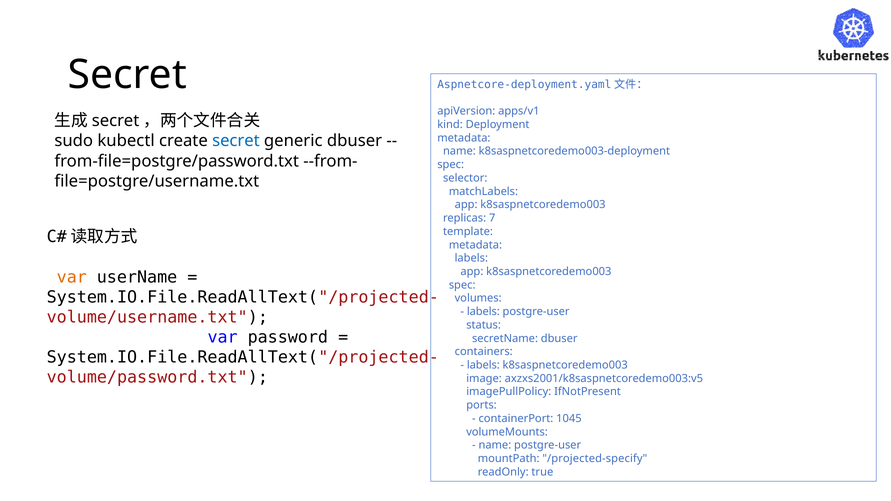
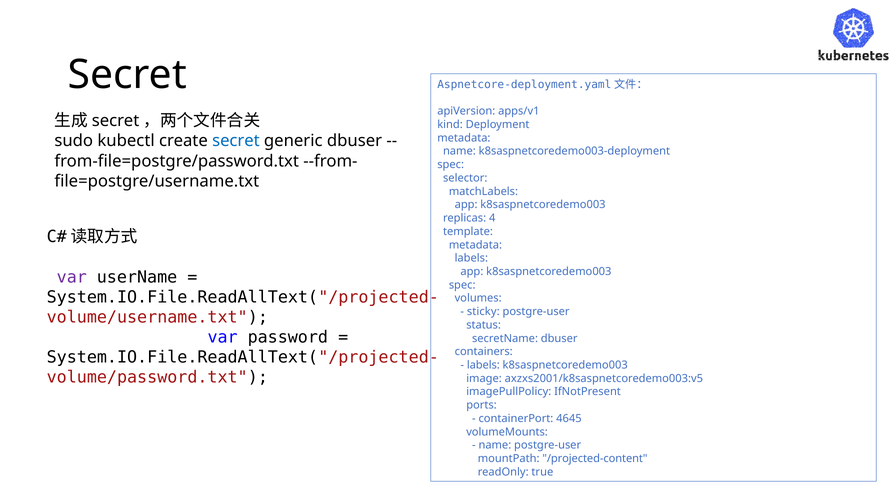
7: 7 -> 4 (492, 218)
var colour: orange -> purple (72, 277)
labels: labels -> sticky (483, 312)
1045: 1045 -> 4645 (569, 419)
/projected-specify: /projected-specify -> /projected-content (595, 459)
